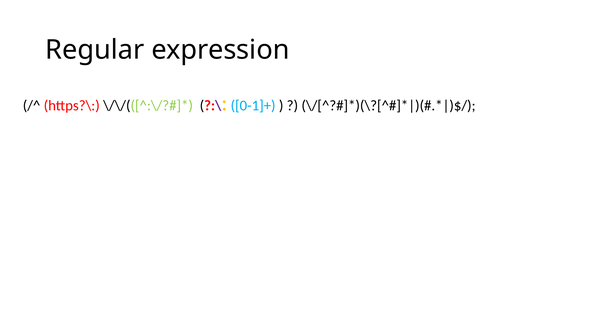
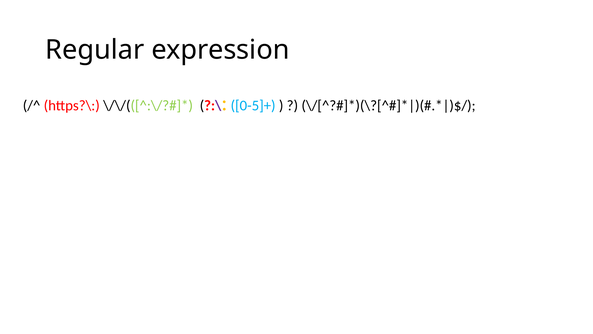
0-1]+: 0-1]+ -> 0-5]+ (253, 105)
